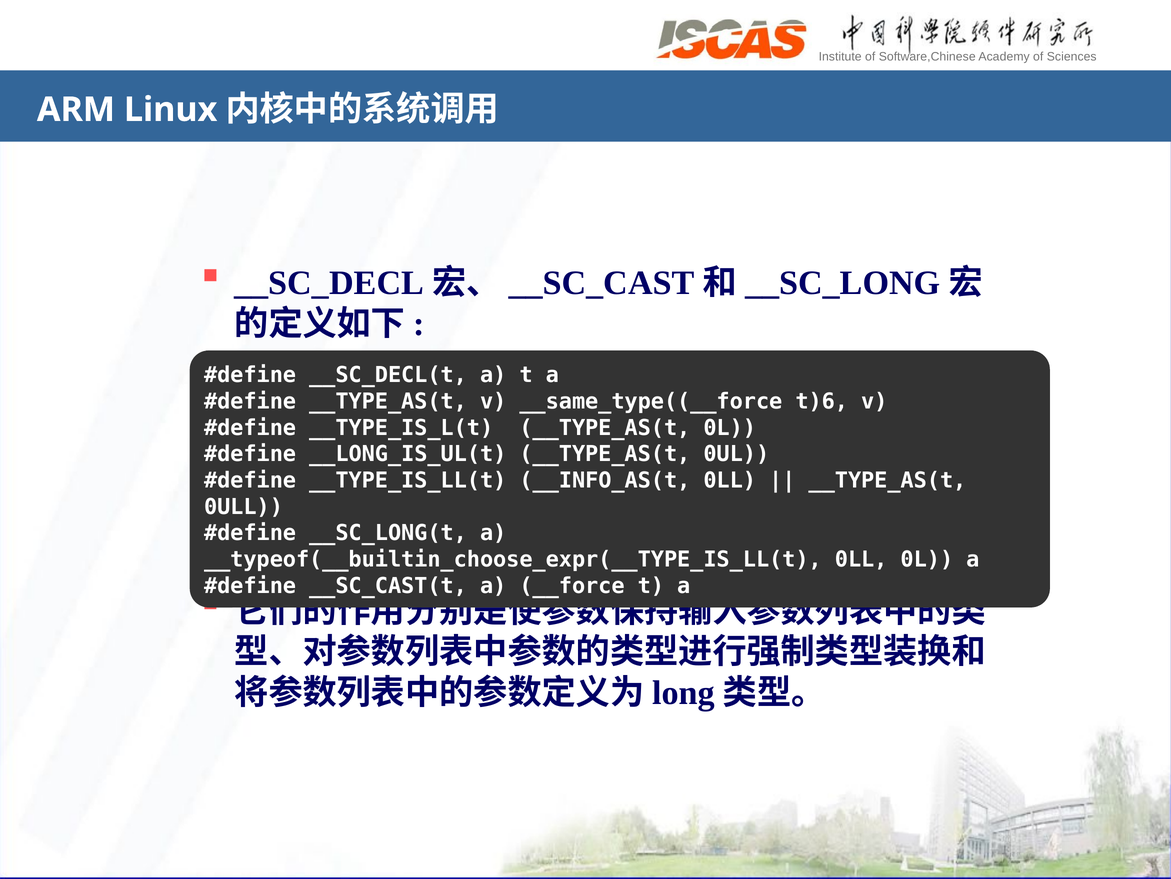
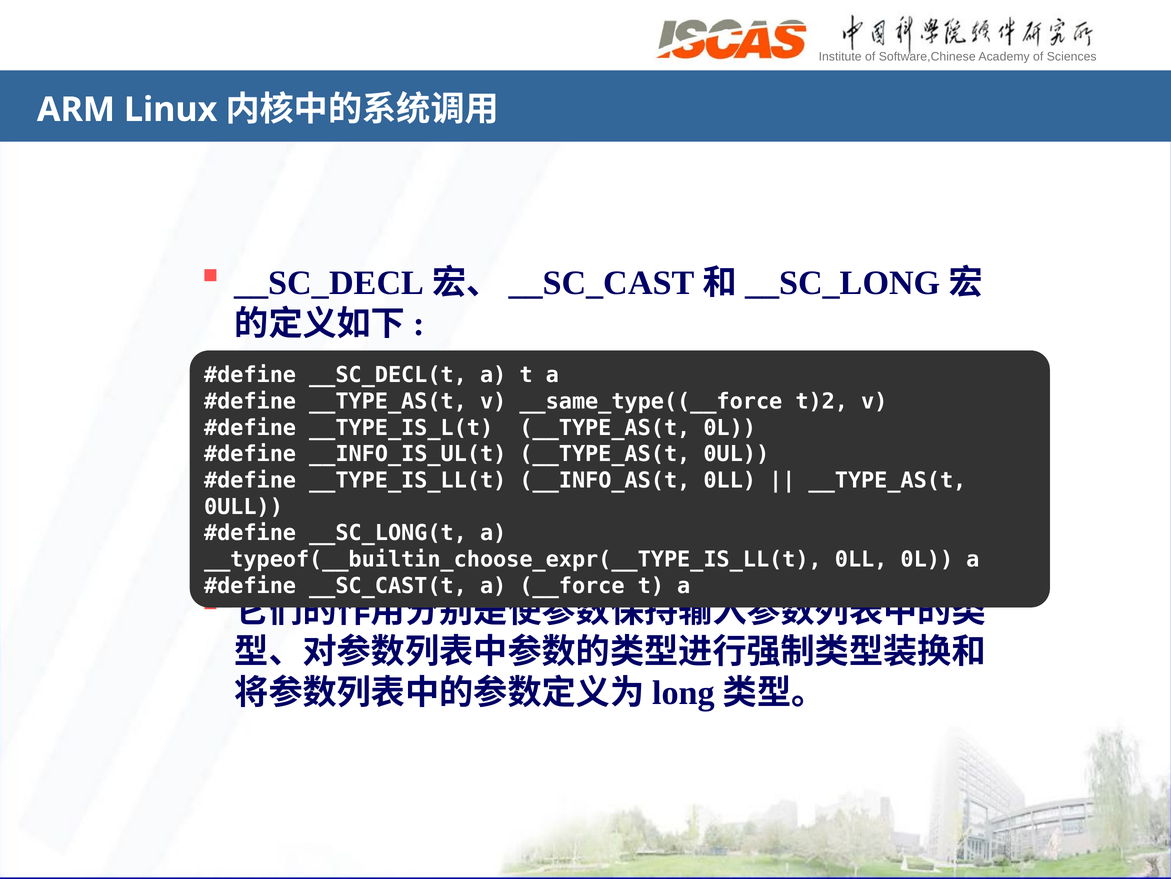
t)6: t)6 -> t)2 (822, 401)
__LONG_IS_UL(t: __LONG_IS_UL(t -> __INFO_IS_UL(t (408, 454)
